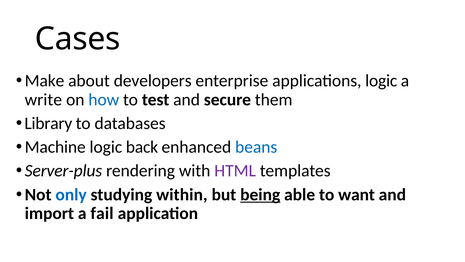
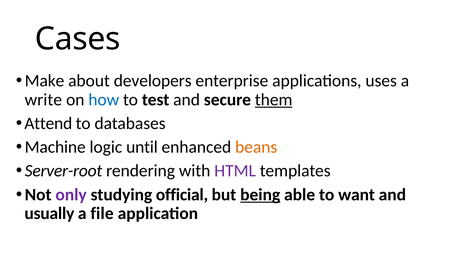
applications logic: logic -> uses (381, 81)
them underline: none -> present (274, 100)
Library: Library -> Attend (48, 123)
back: back -> until (142, 147)
beans colour: blue -> orange (256, 147)
Server-plus: Server-plus -> Server-root (63, 171)
only colour: blue -> purple (71, 194)
within: within -> official (182, 194)
import: import -> usually (49, 213)
fail: fail -> file (102, 213)
